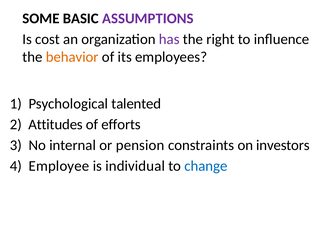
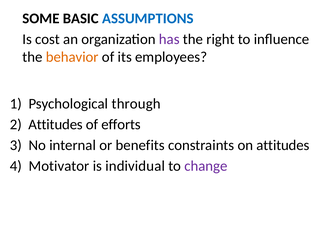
ASSUMPTIONS colour: purple -> blue (148, 18)
talented: talented -> through (136, 104)
pension: pension -> benefits (140, 145)
on investors: investors -> attitudes (283, 145)
Employee: Employee -> Motivator (59, 166)
change colour: blue -> purple (206, 166)
